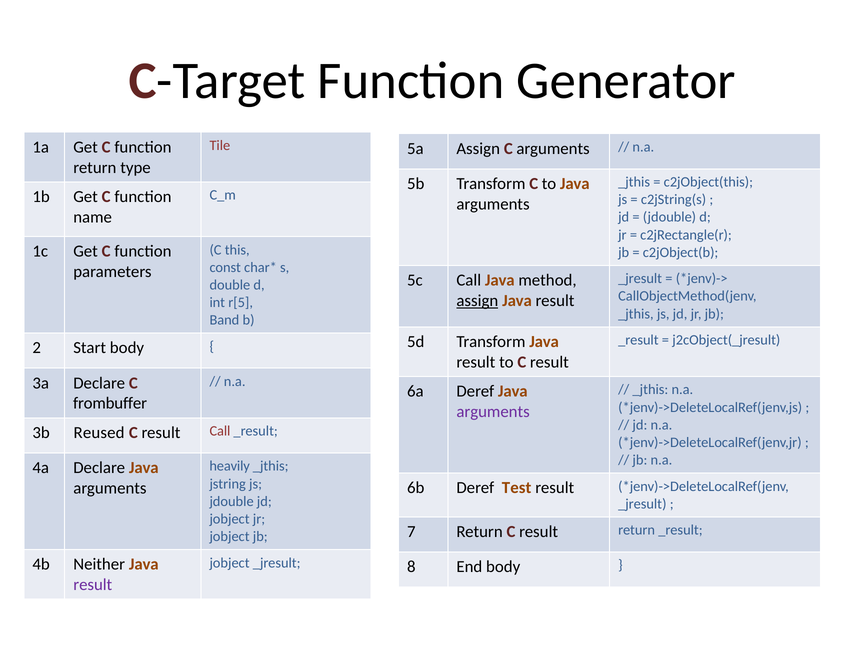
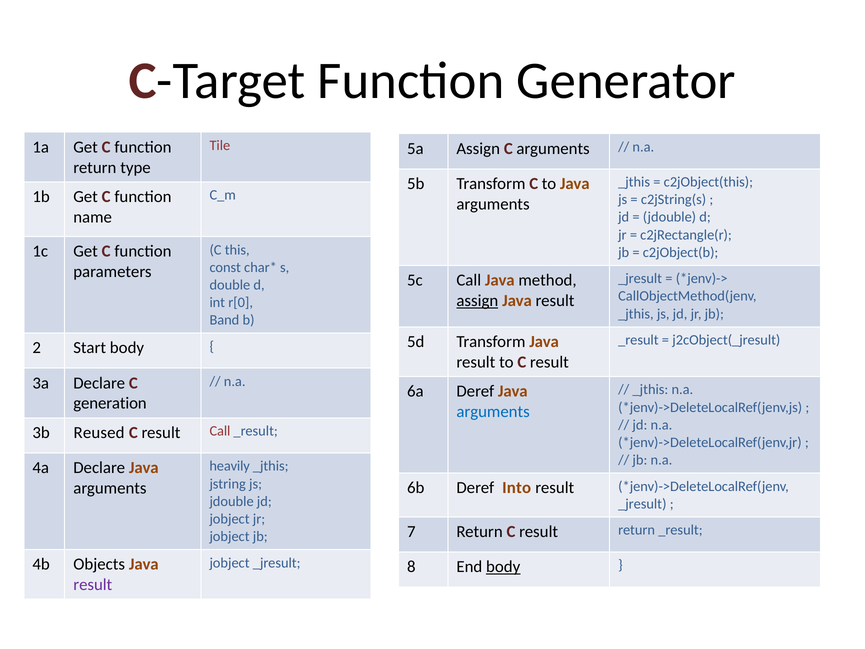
r[5: r[5 -> r[0 (241, 302)
frombuffer: frombuffer -> generation (110, 403)
arguments colour: purple -> blue (493, 412)
Test: Test -> Into (517, 488)
Neither: Neither -> Objects (99, 564)
body underline: none -> present (503, 567)
